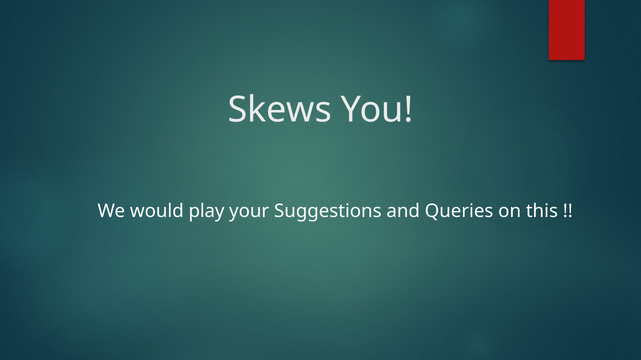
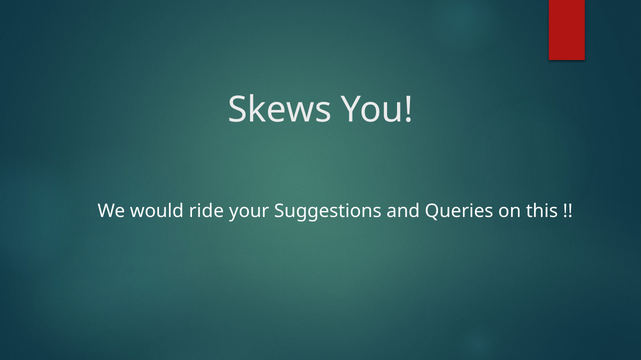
play: play -> ride (206, 211)
